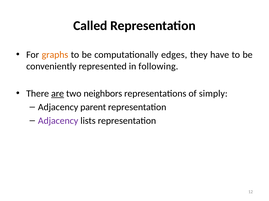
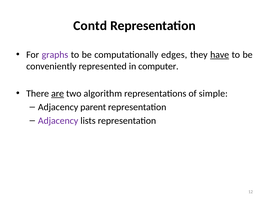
Called: Called -> Contd (90, 26)
graphs colour: orange -> purple (55, 55)
have underline: none -> present (220, 55)
following: following -> computer (158, 67)
neighbors: neighbors -> algorithm (103, 94)
simply: simply -> simple (213, 94)
